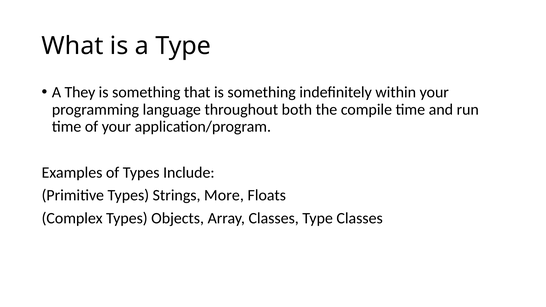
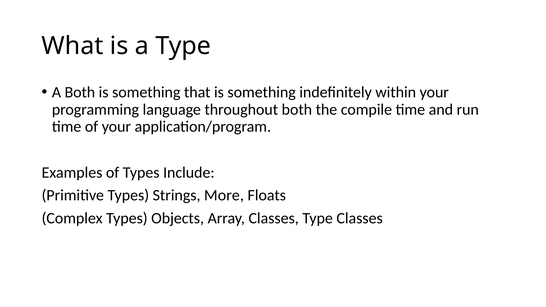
A They: They -> Both (80, 92)
